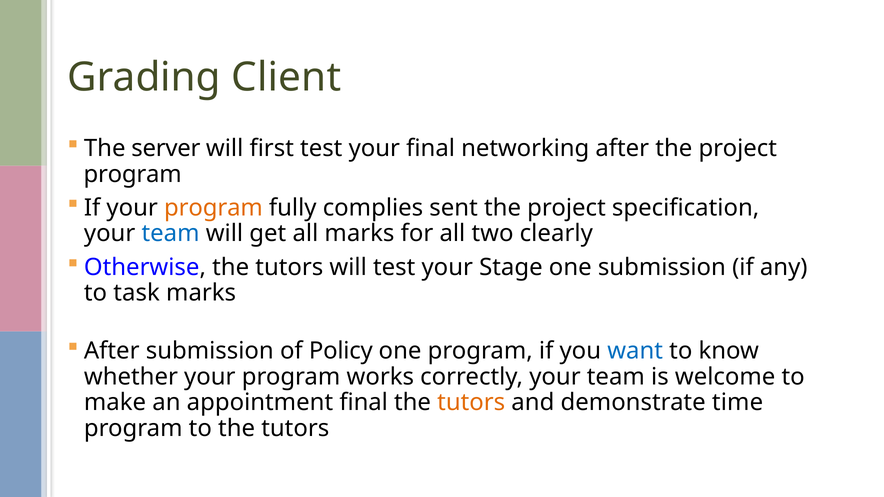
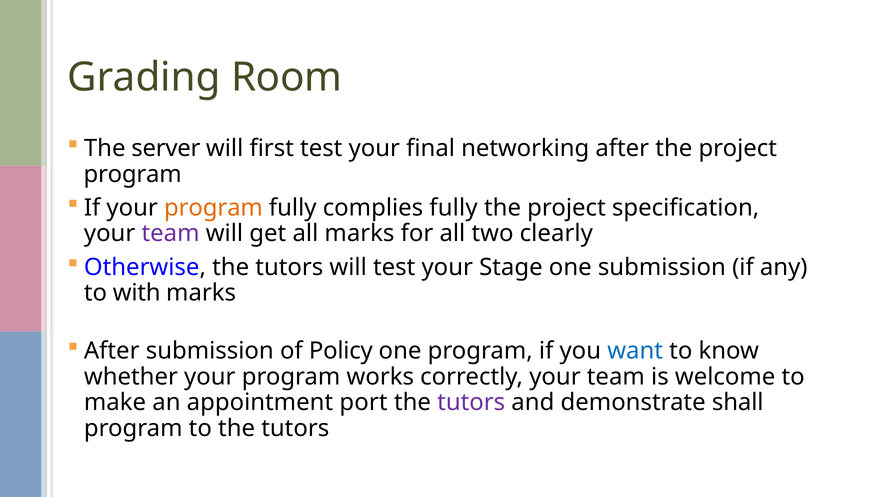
Client: Client -> Room (287, 77)
complies sent: sent -> fully (454, 208)
team colour: blue -> purple (171, 234)
task: task -> with (137, 293)
appointment final: final -> port (364, 403)
tutors colour: orange -> purple (471, 403)
time: time -> shall (738, 403)
